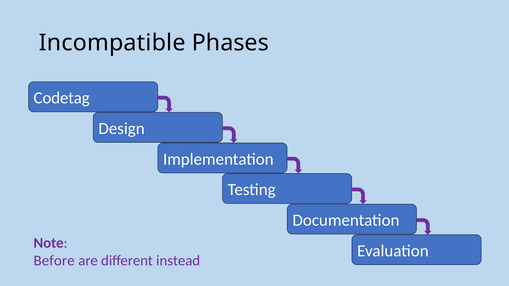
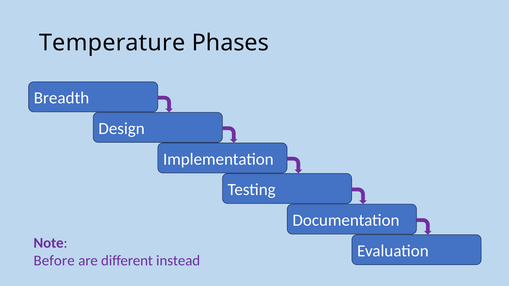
Incompatible: Incompatible -> Temperature (112, 43)
Codetag: Codetag -> Breadth (62, 98)
